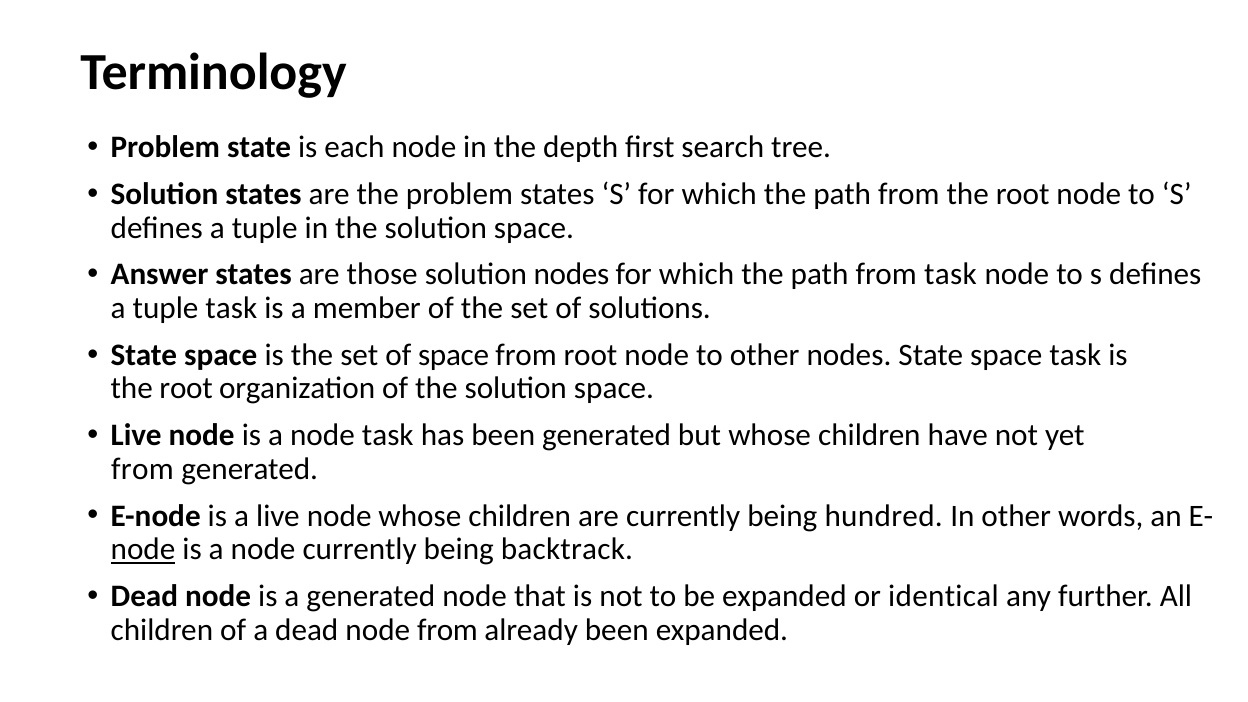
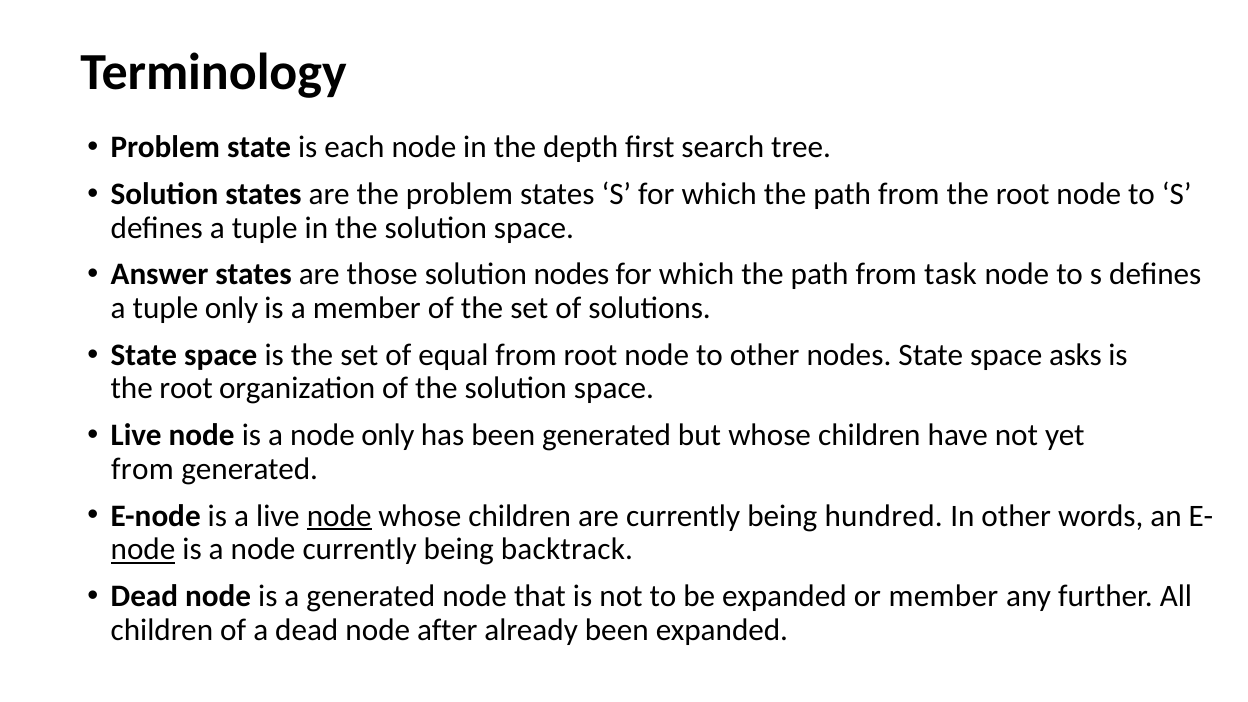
tuple task: task -> only (232, 308)
of space: space -> equal (453, 355)
space task: task -> asks (1076, 355)
node task: task -> only (388, 435)
node underline: none -> present (339, 516)
or identical: identical -> member (943, 596)
node from: from -> after (447, 630)
